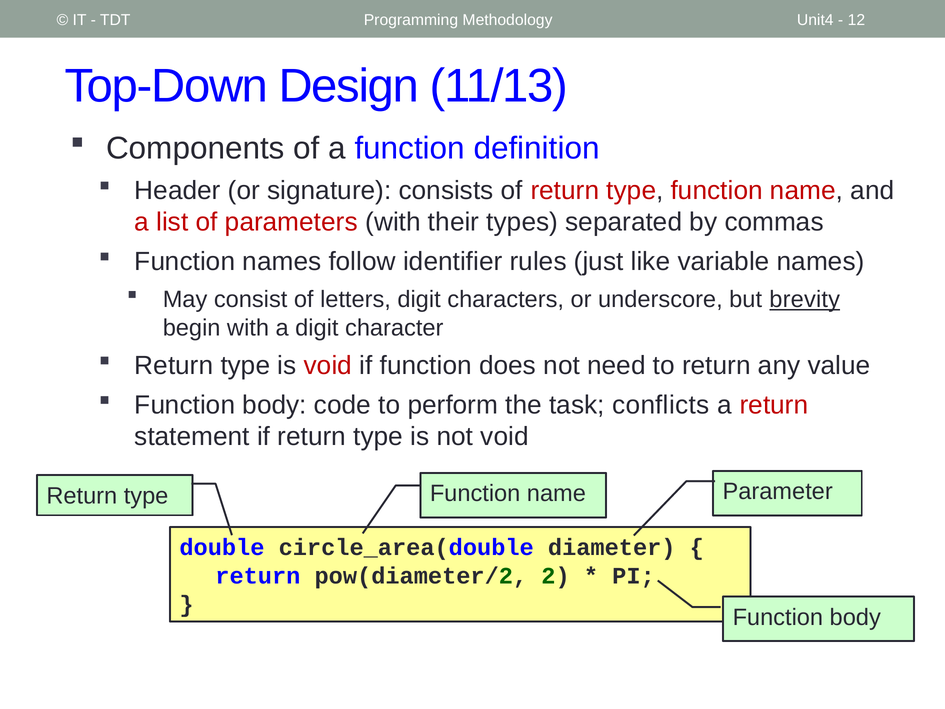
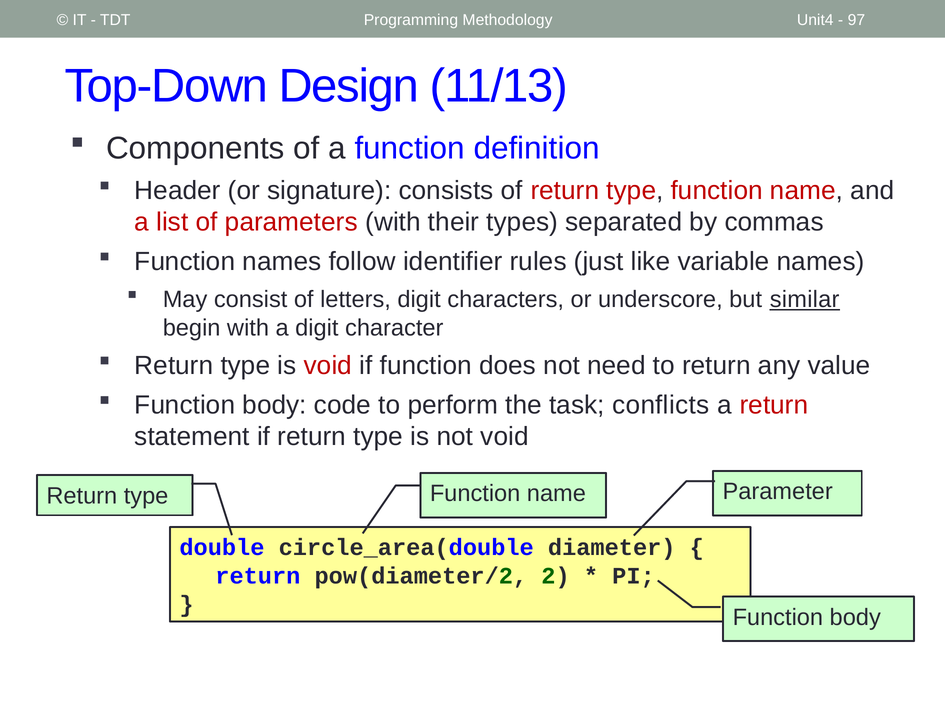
12: 12 -> 97 (856, 20)
brevity: brevity -> similar (805, 299)
